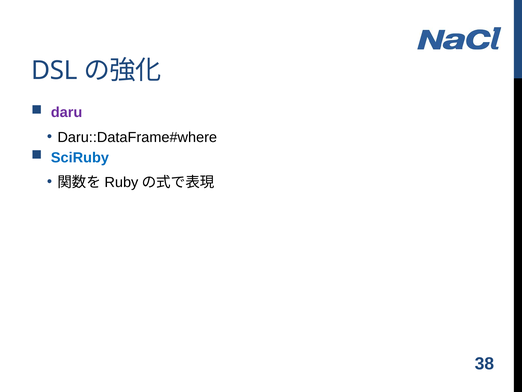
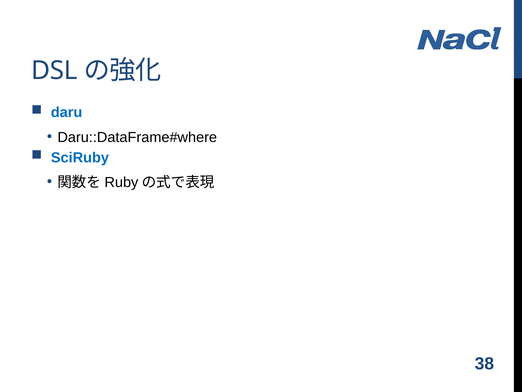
daru colour: purple -> blue (67, 112)
